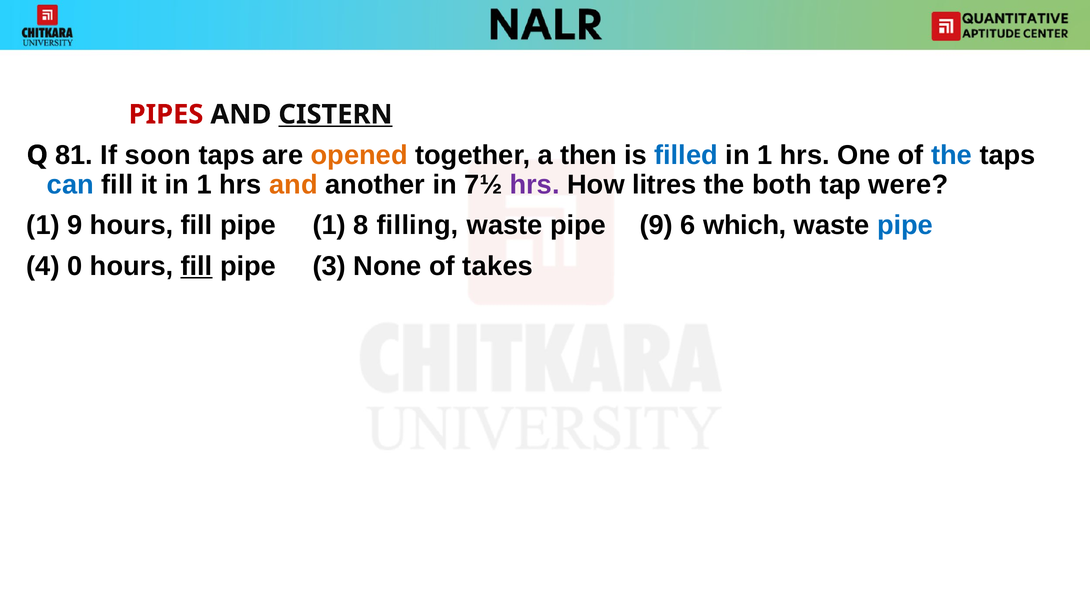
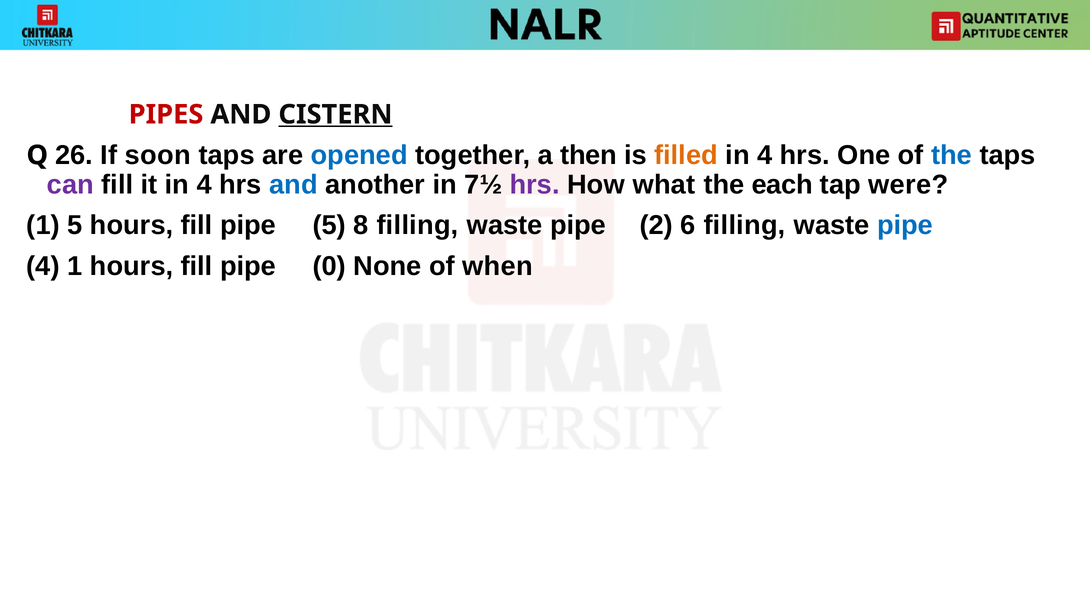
81: 81 -> 26 (74, 155)
opened colour: orange -> blue (359, 155)
filled colour: blue -> orange (686, 155)
1: 1 -> 4 (765, 155)
can colour: blue -> purple (70, 185)
it in 1: 1 -> 4 (204, 185)
and colour: orange -> blue (293, 185)
litres: litres -> what (664, 185)
both: both -> each (782, 185)
9: 9 -> 5 (75, 225)
pipe 1: 1 -> 5 (329, 225)
pipe 9: 9 -> 2 (656, 225)
6 which: which -> filling (745, 225)
4 0: 0 -> 1 (75, 266)
fill underline: present -> none (197, 266)
3: 3 -> 0 (329, 266)
takes: takes -> when (498, 266)
